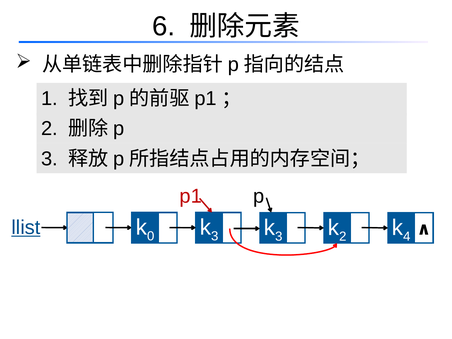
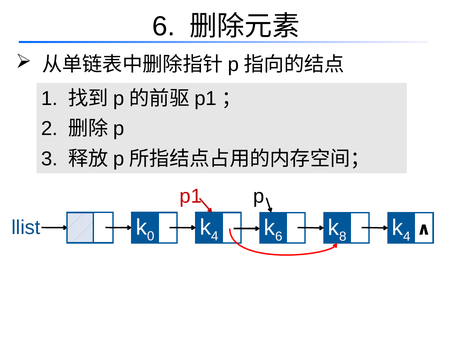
llist underline: present -> none (26, 228)
3: 3 -> 4 (215, 236)
3: 3 -> 6 (279, 236)
2: 2 -> 8 (343, 236)
